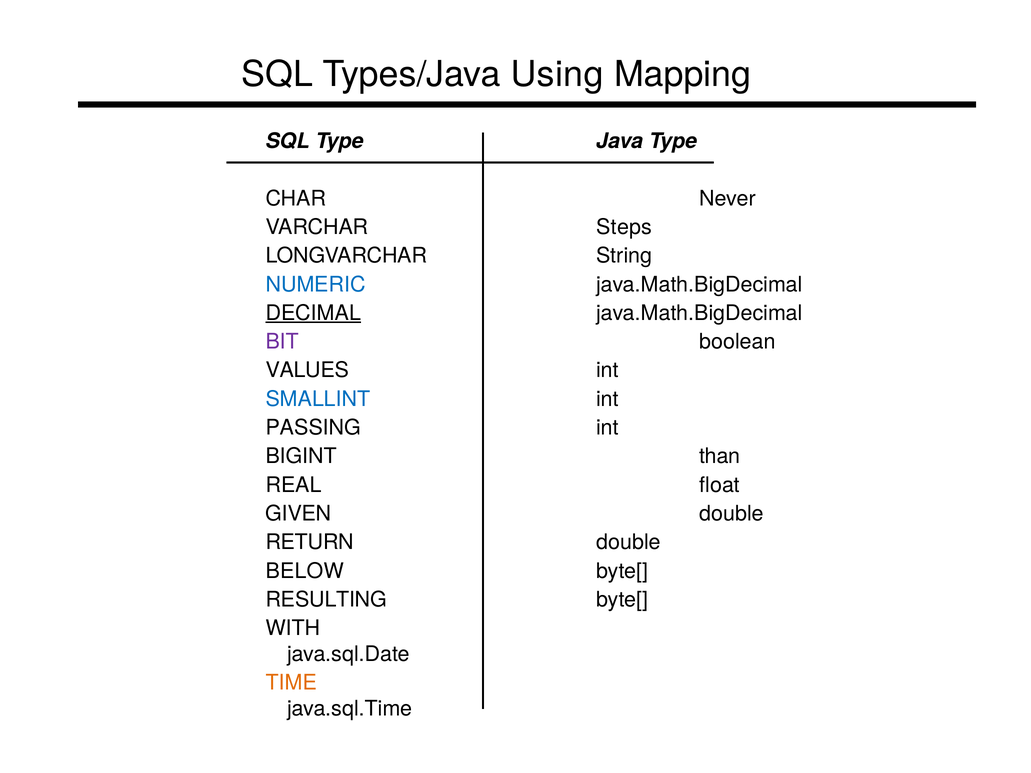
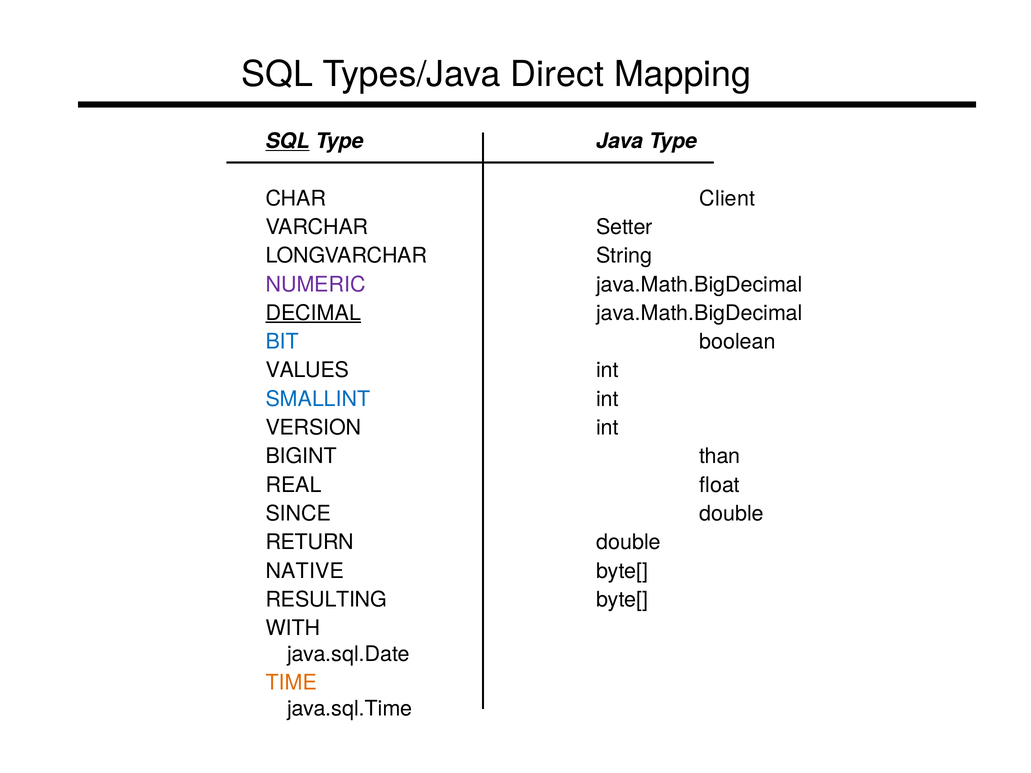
Using: Using -> Direct (557, 74)
SQL underline: none -> present (288, 141)
Never: Never -> Client (727, 199)
Steps: Steps -> Setter (624, 227)
NUMERIC colour: blue -> purple (316, 285)
BIT colour: purple -> blue (282, 342)
PASSING: PASSING -> VERSION (313, 428)
GIVEN: GIVEN -> SINCE (298, 514)
BELOW: BELOW -> NATIVE (305, 571)
